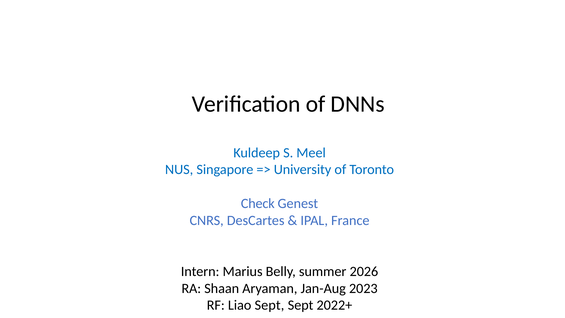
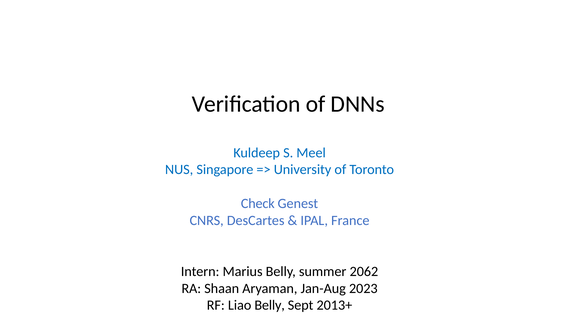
2026: 2026 -> 2062 (364, 271)
Liao Sept: Sept -> Belly (270, 305)
2022+: 2022+ -> 2013+ (334, 305)
